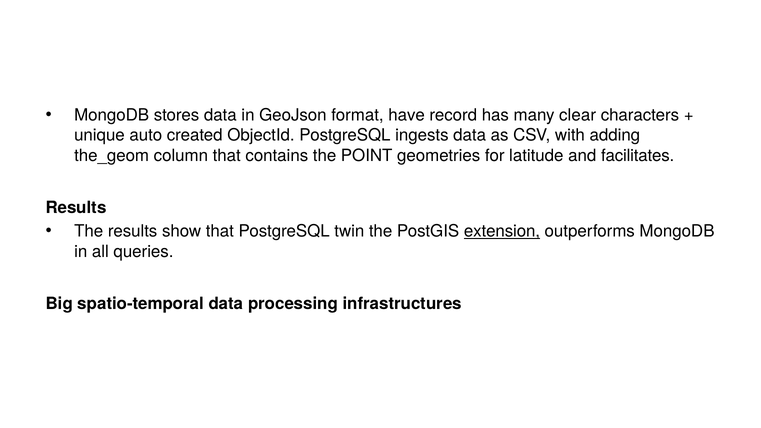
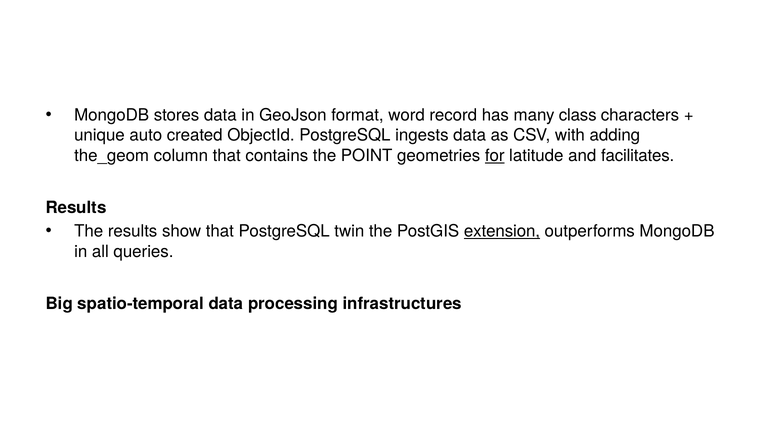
have: have -> word (407, 115)
clear: clear -> class (578, 115)
for underline: none -> present (495, 156)
